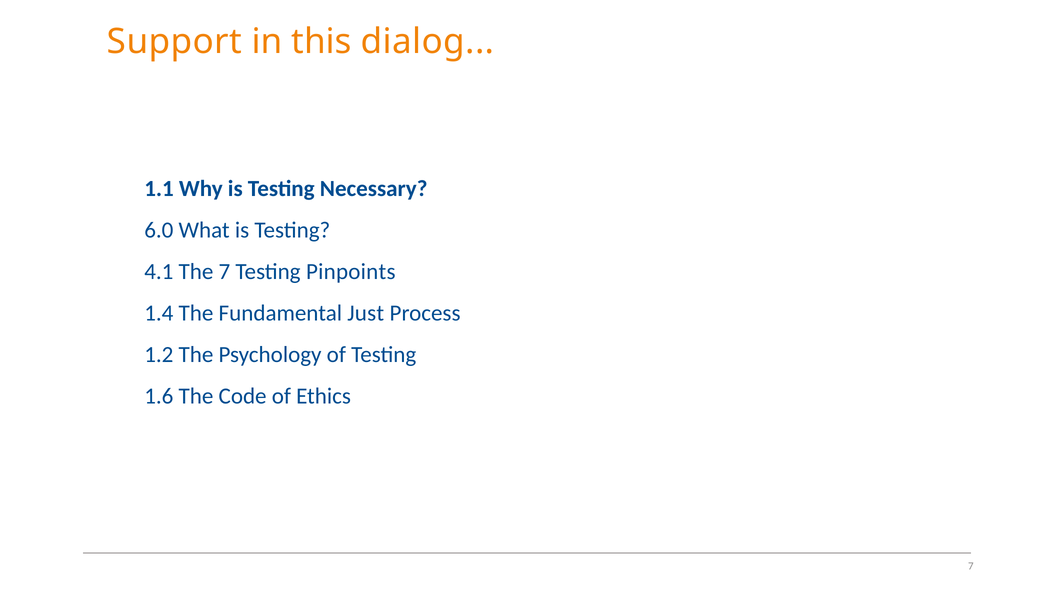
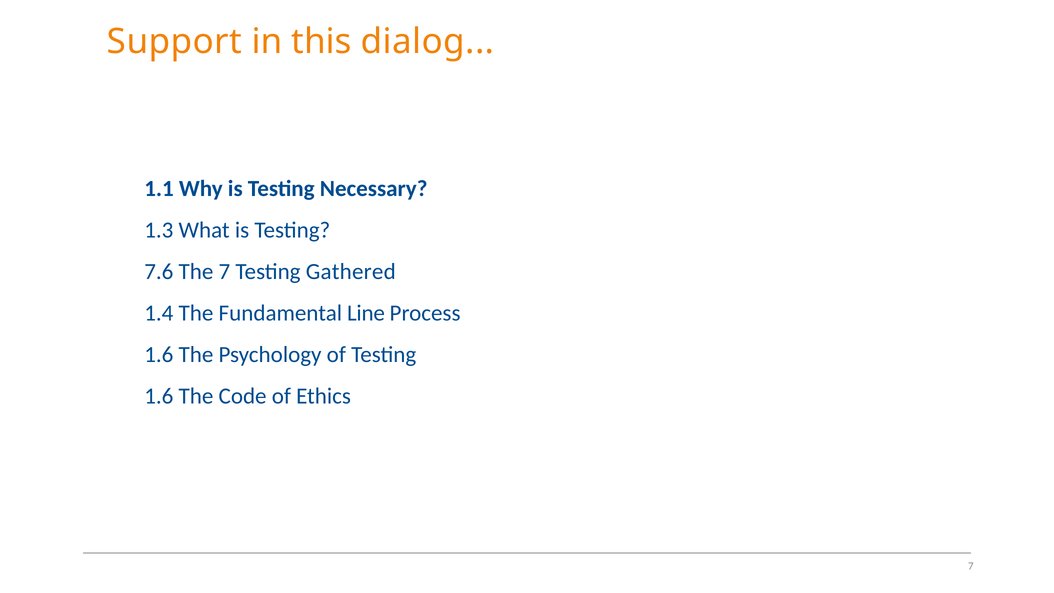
6.0: 6.0 -> 1.3 (159, 230)
4.1: 4.1 -> 7.6 (159, 272)
Pinpoints: Pinpoints -> Gathered (351, 272)
Just: Just -> Line (366, 313)
1.2: 1.2 -> 1.6 (159, 355)
